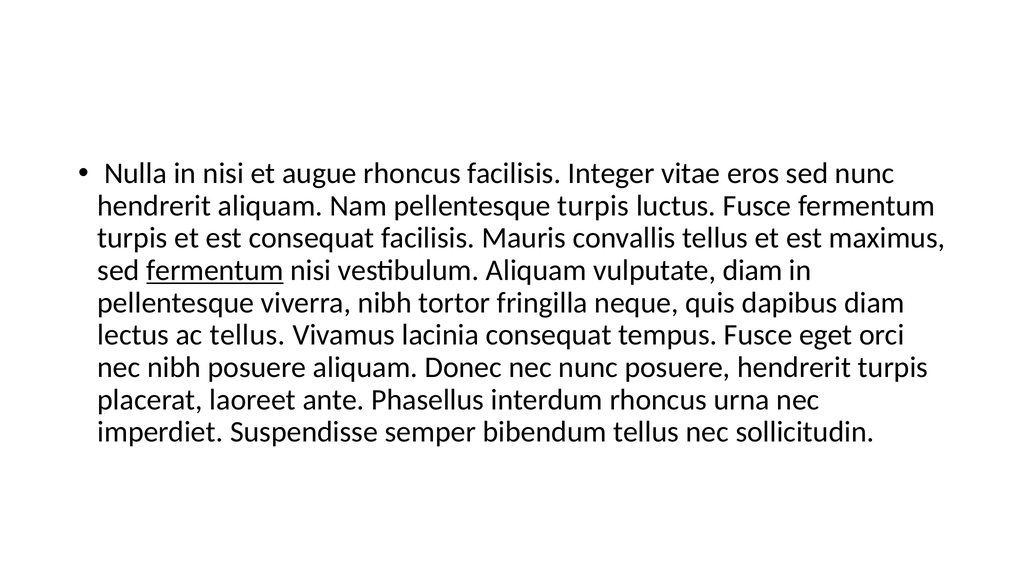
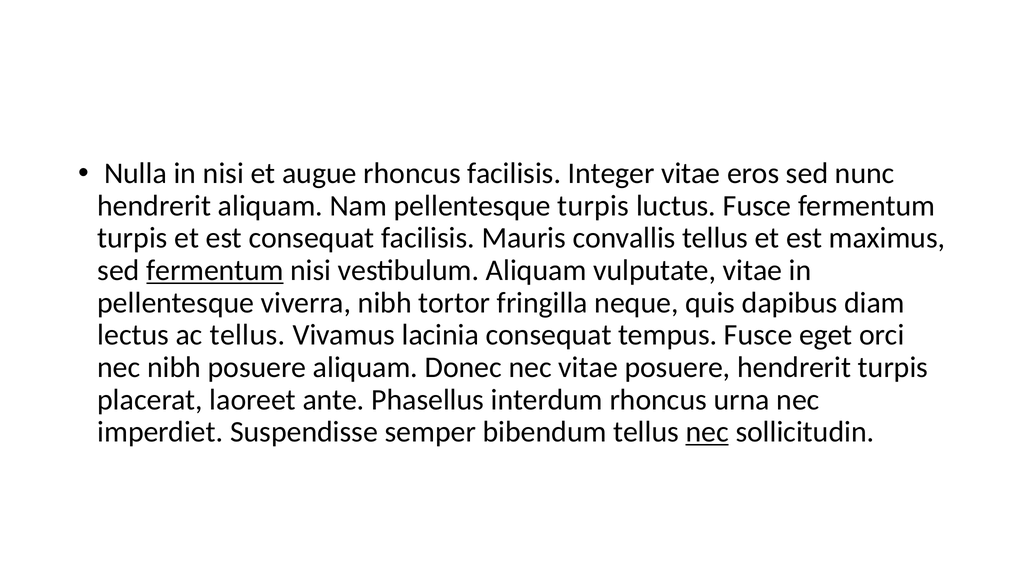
vulputate diam: diam -> vitae (752, 270)
nec nunc: nunc -> vitae (588, 367)
nec underline: none -> present (707, 432)
